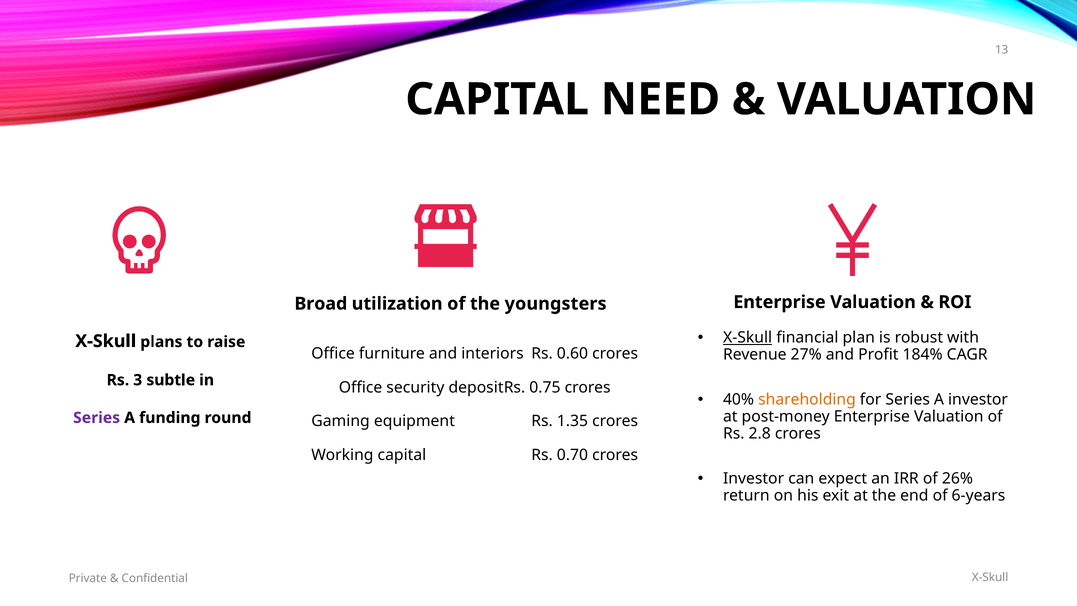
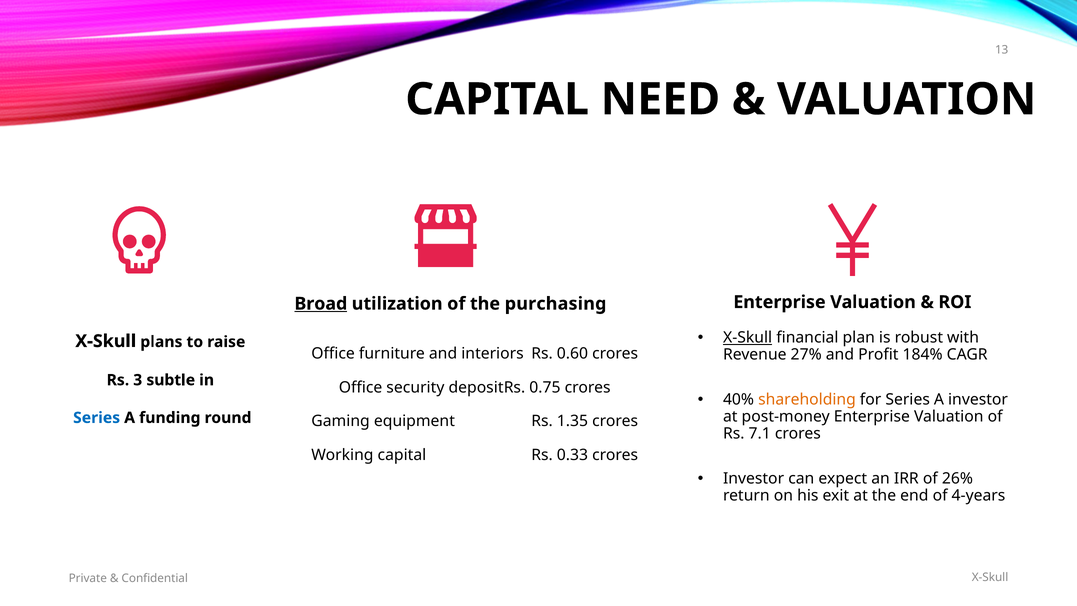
Broad underline: none -> present (321, 304)
youngsters: youngsters -> purchasing (556, 304)
Series colour: purple -> blue (97, 418)
2.8: 2.8 -> 7.1 (760, 433)
0.70: 0.70 -> 0.33 (572, 455)
6-years: 6-years -> 4-years (978, 495)
